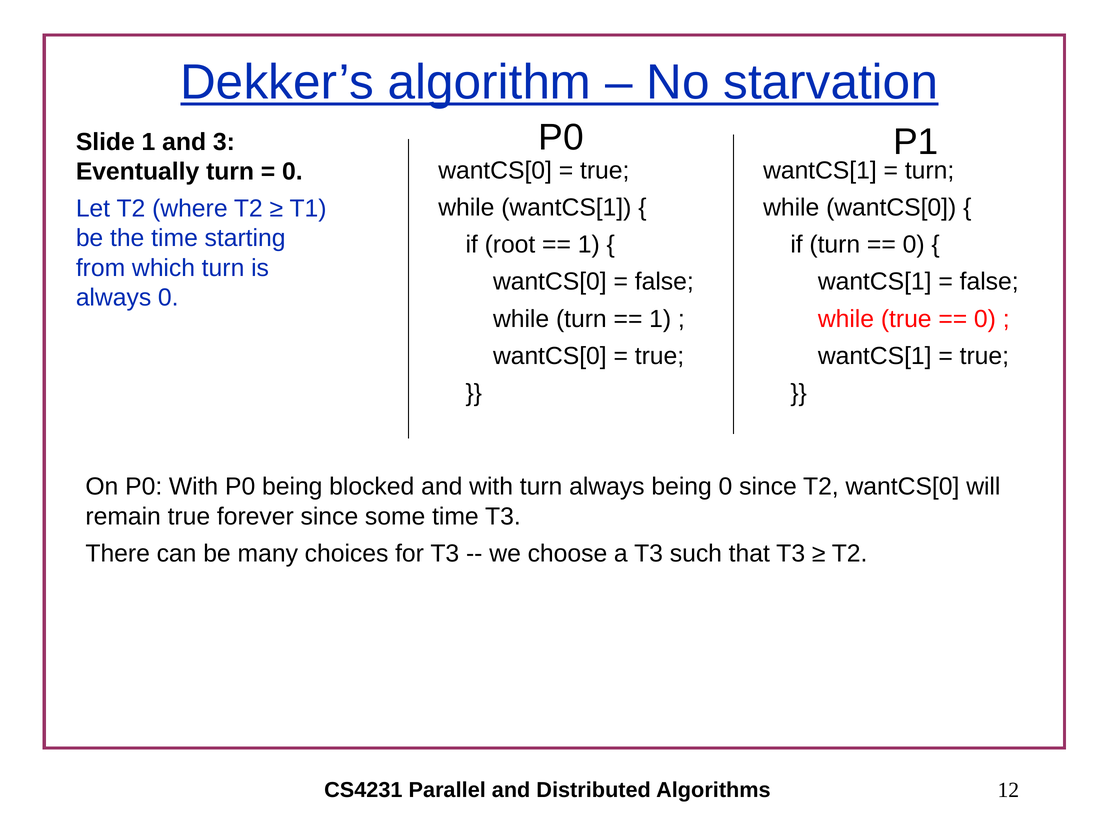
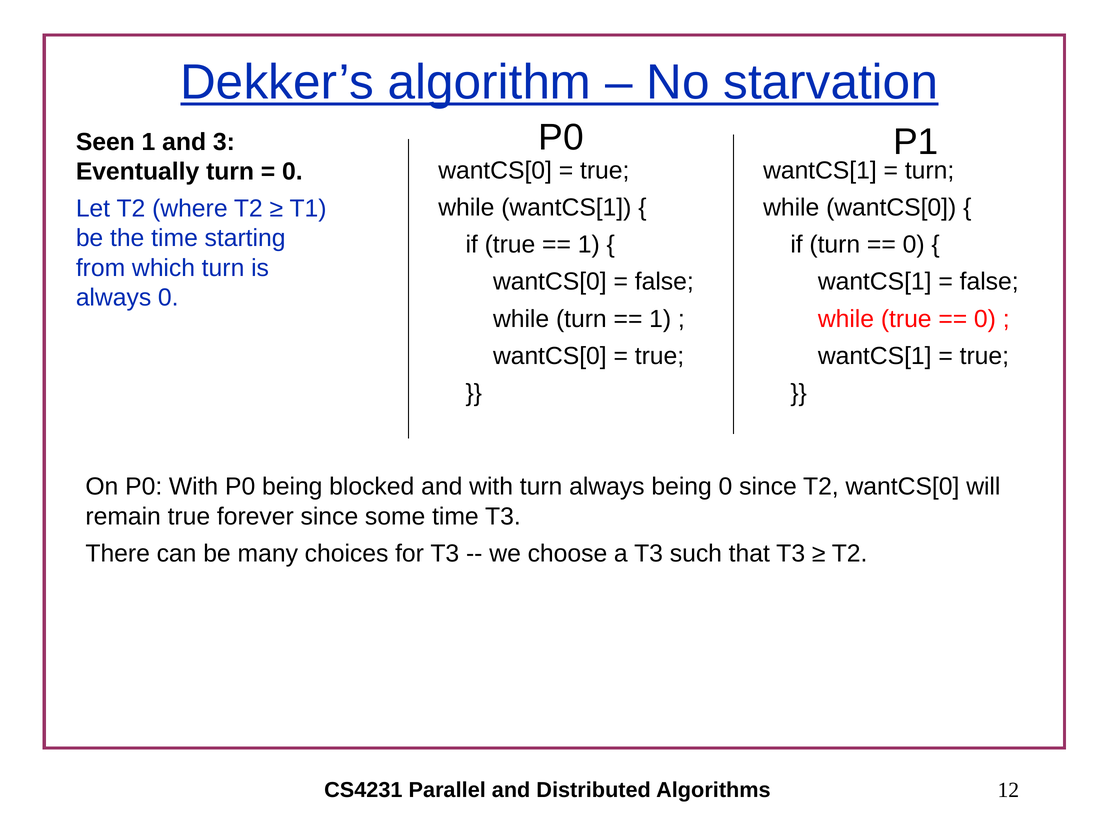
Slide: Slide -> Seen (105, 142)
if root: root -> true (510, 245)
